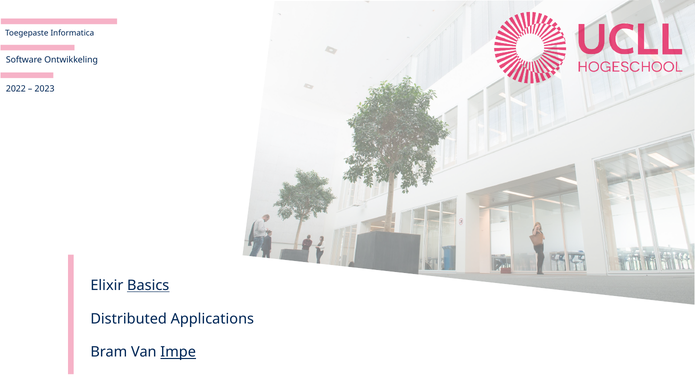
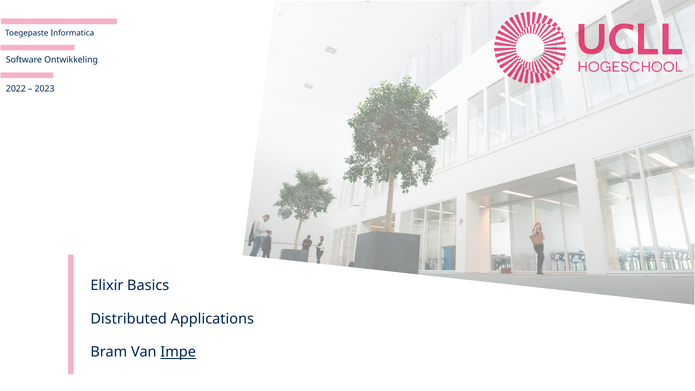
Basics underline: present -> none (148, 285)
